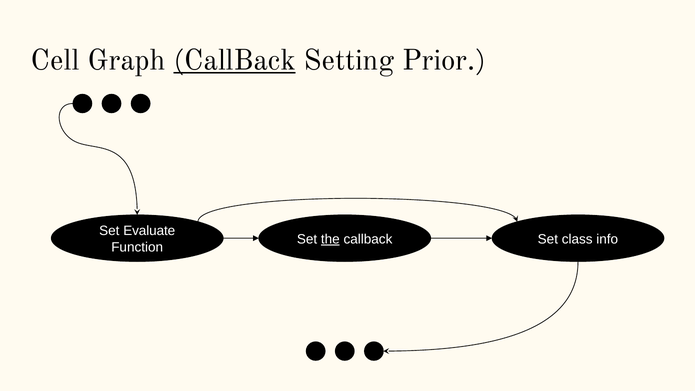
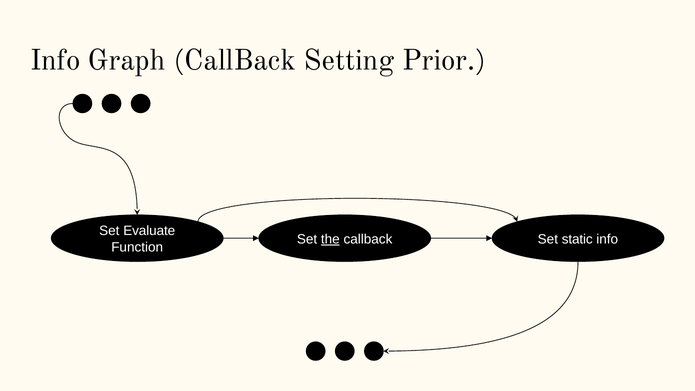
Cell: Cell -> Info (55, 60)
CallBack underline: present -> none (235, 60)
class: class -> static (577, 239)
